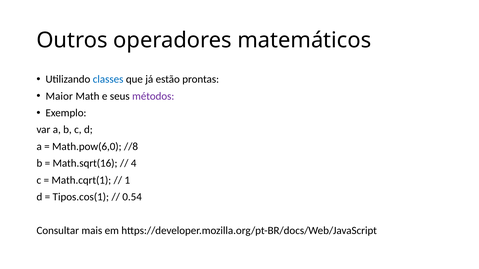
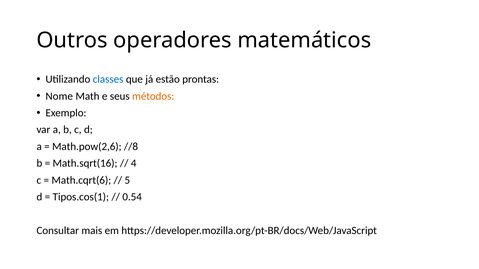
Maior: Maior -> Nome (59, 96)
métodos colour: purple -> orange (153, 96)
Math.pow(6,0: Math.pow(6,0 -> Math.pow(2,6 (87, 147)
Math.cqrt(1: Math.cqrt(1 -> Math.cqrt(6 (81, 180)
1: 1 -> 5 (127, 180)
